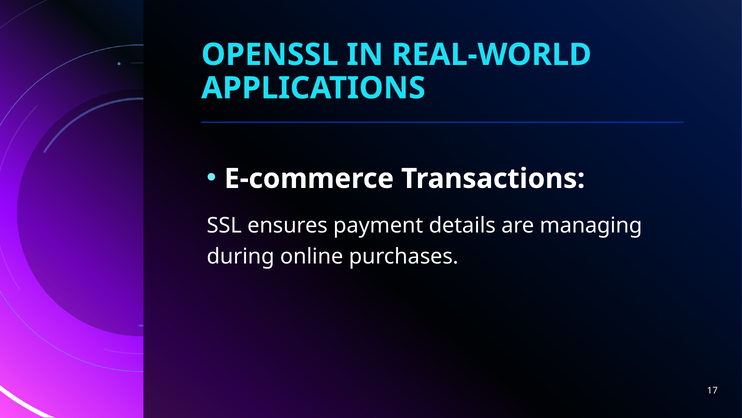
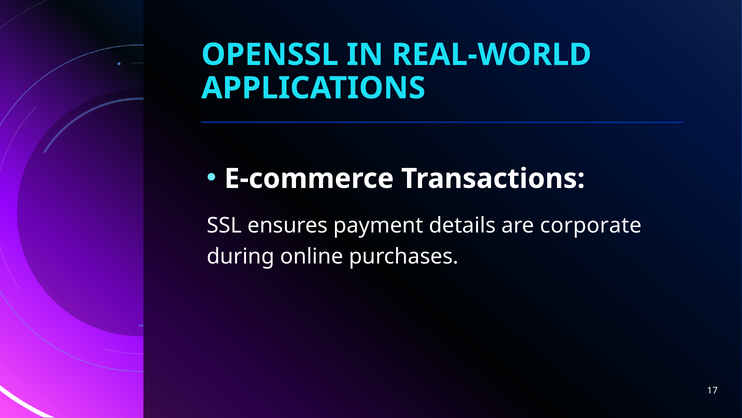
managing: managing -> corporate (591, 225)
